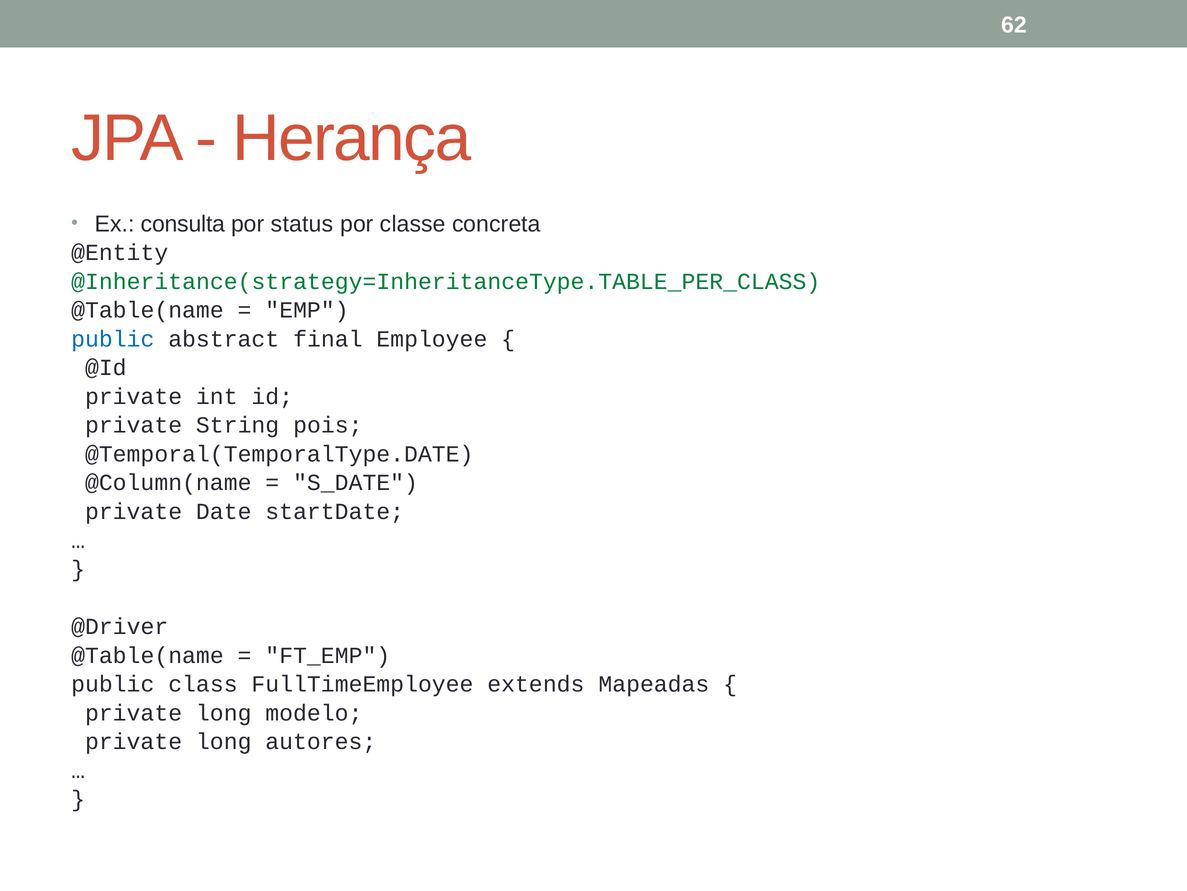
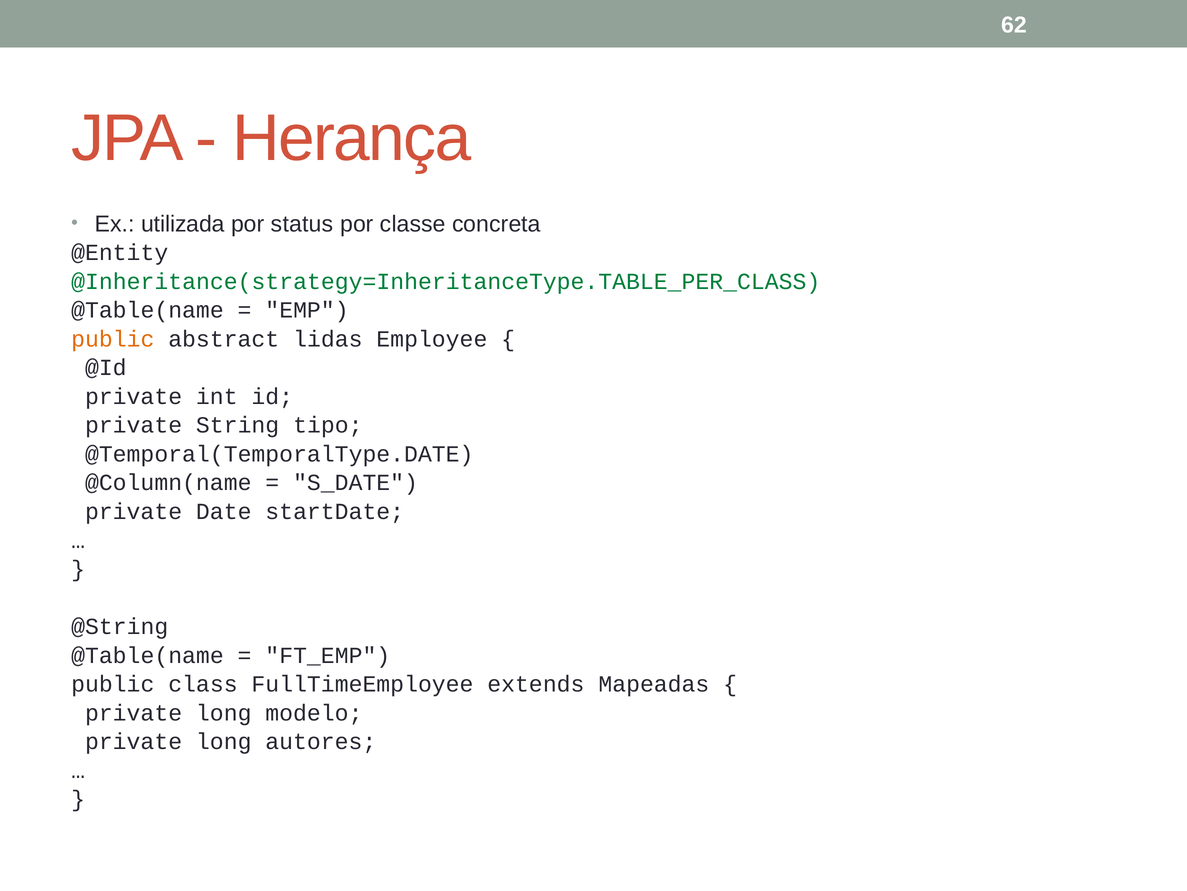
consulta: consulta -> utilizada (183, 224)
public colour: blue -> orange (113, 339)
final: final -> lidas (328, 339)
pois: pois -> tipo (328, 425)
@Driver: @Driver -> @String (120, 626)
